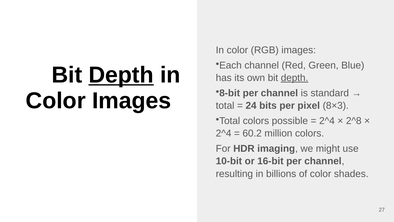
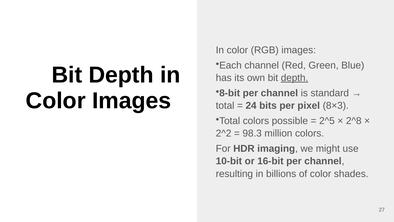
Depth underline: present -> none (121, 75)
2^4: 2^4 -> 2^5 (327, 121)
2^4: 2^4 -> 2^2 (224, 133)
60.2: 60.2 -> 98.3 (252, 133)
